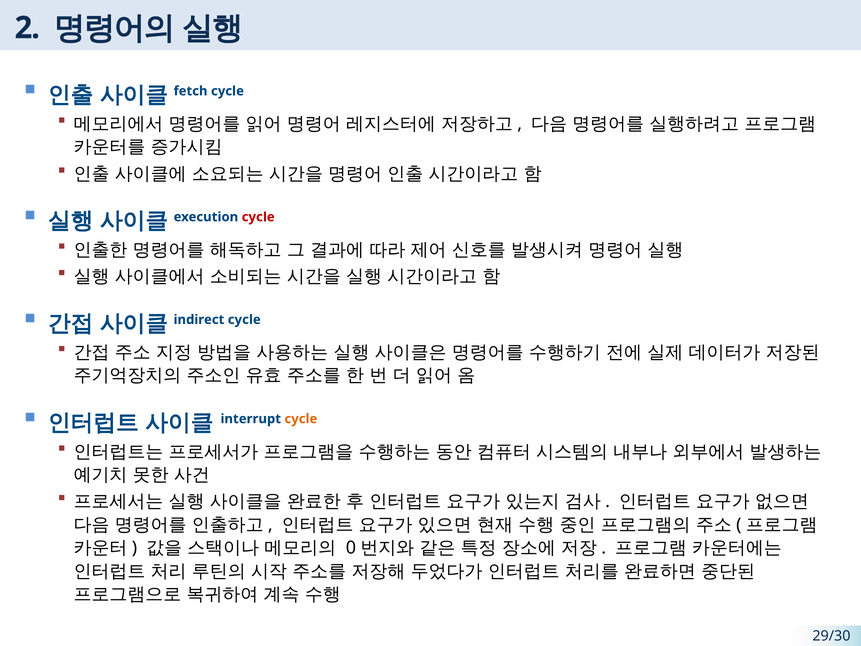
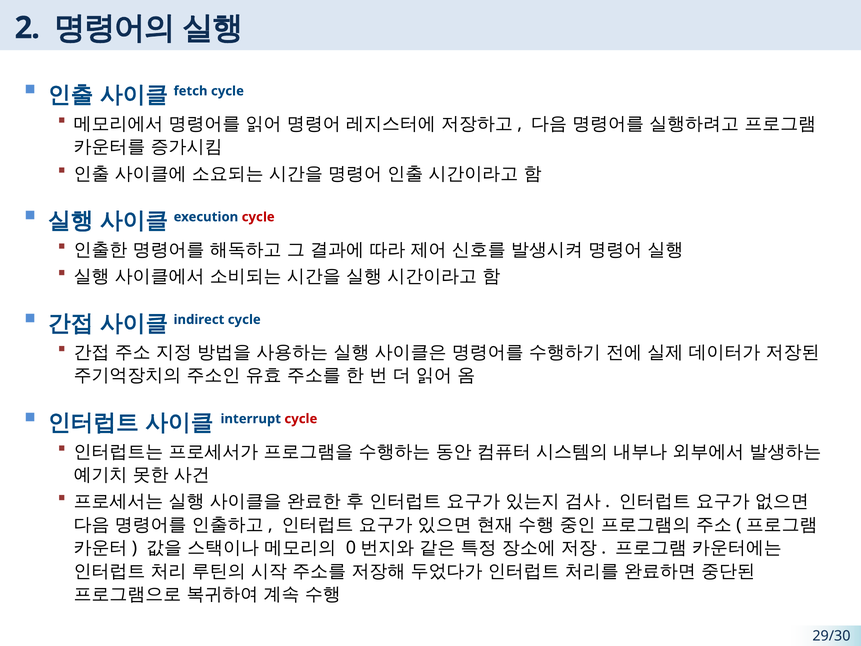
cycle colour: orange -> red (301, 419)
